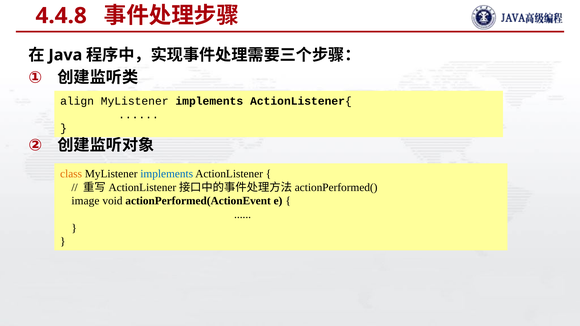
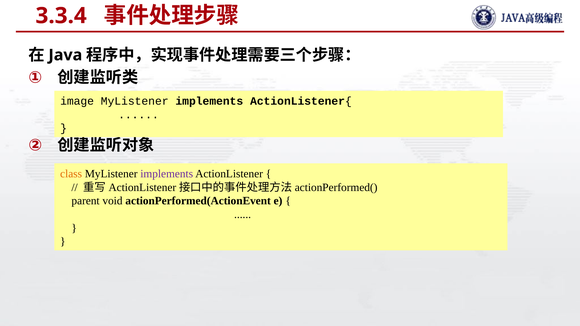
4.4.8: 4.4.8 -> 3.3.4 (61, 16)
align: align -> image (77, 101)
implements colour: blue -> purple (167, 174)
image: image -> parent (86, 201)
